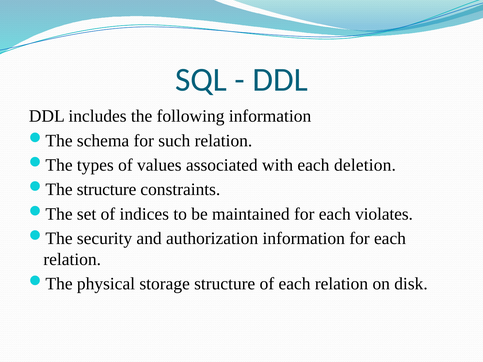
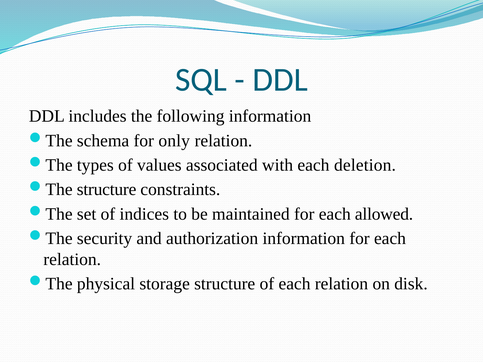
such: such -> only (174, 141)
violates: violates -> allowed (384, 214)
